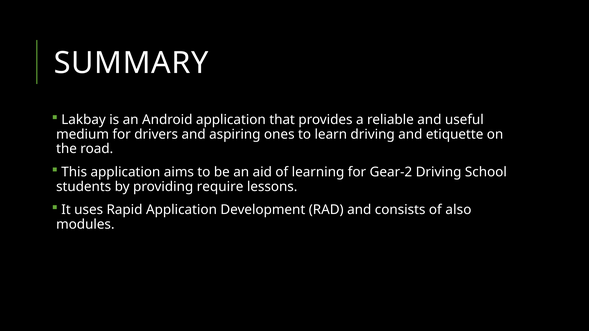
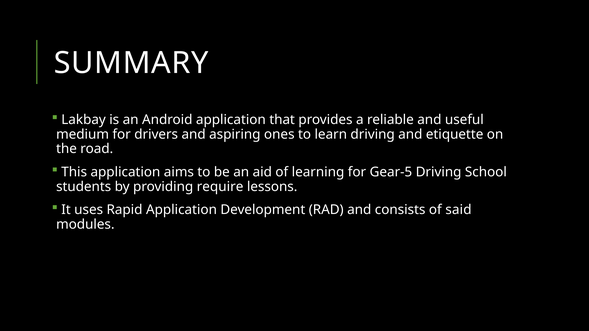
Gear-2: Gear-2 -> Gear-5 (391, 172)
also: also -> said (458, 210)
